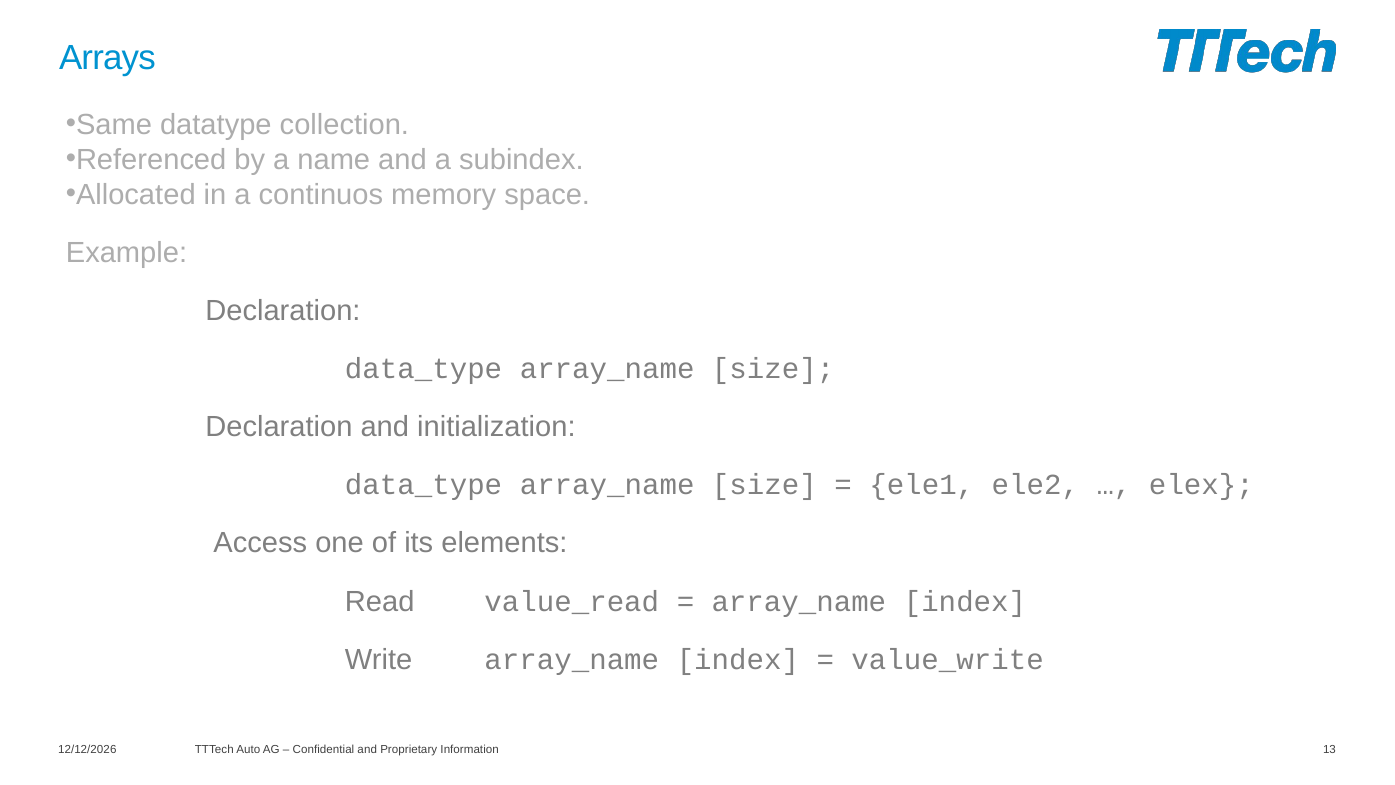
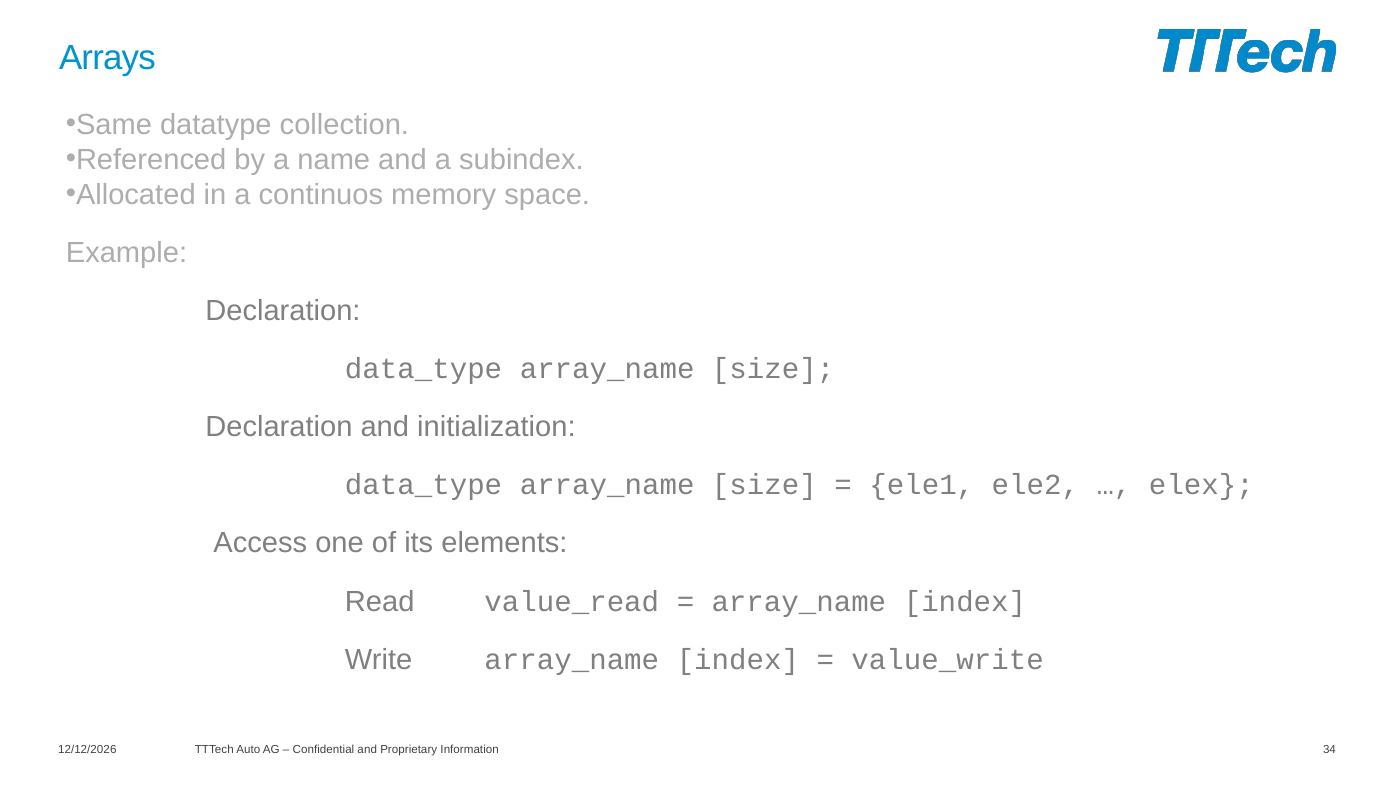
13: 13 -> 34 (1329, 749)
